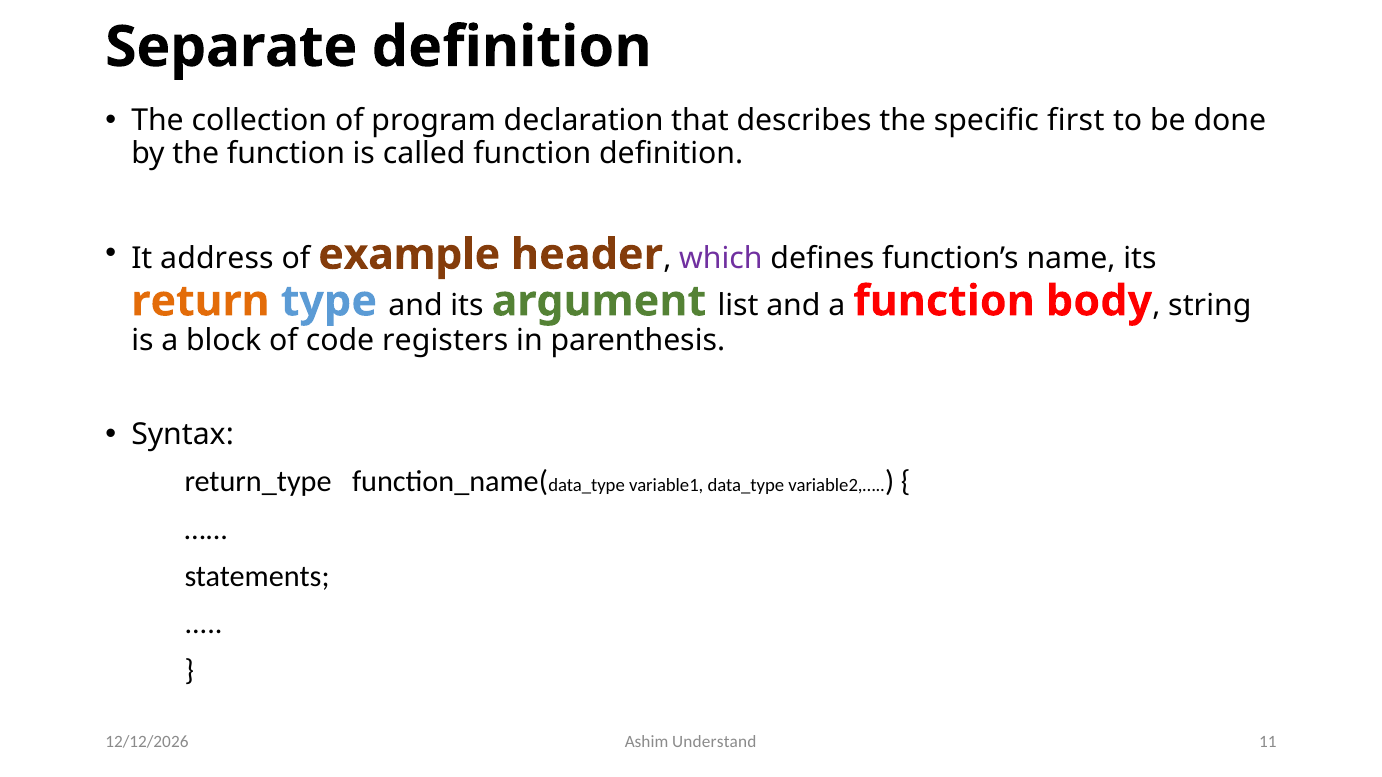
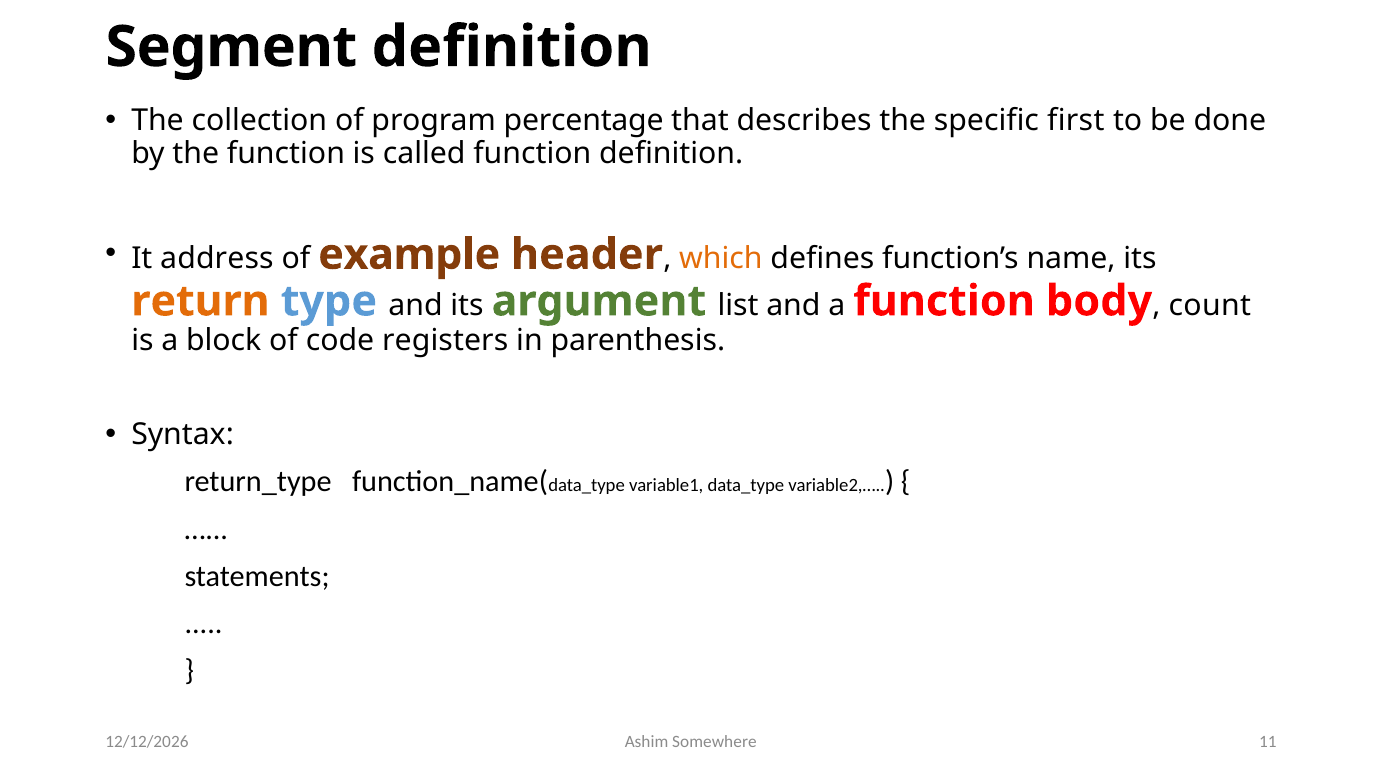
Separate: Separate -> Segment (231, 47)
declaration: declaration -> percentage (584, 121)
which colour: purple -> orange (721, 259)
string: string -> count (1210, 306)
Understand: Understand -> Somewhere (714, 742)
